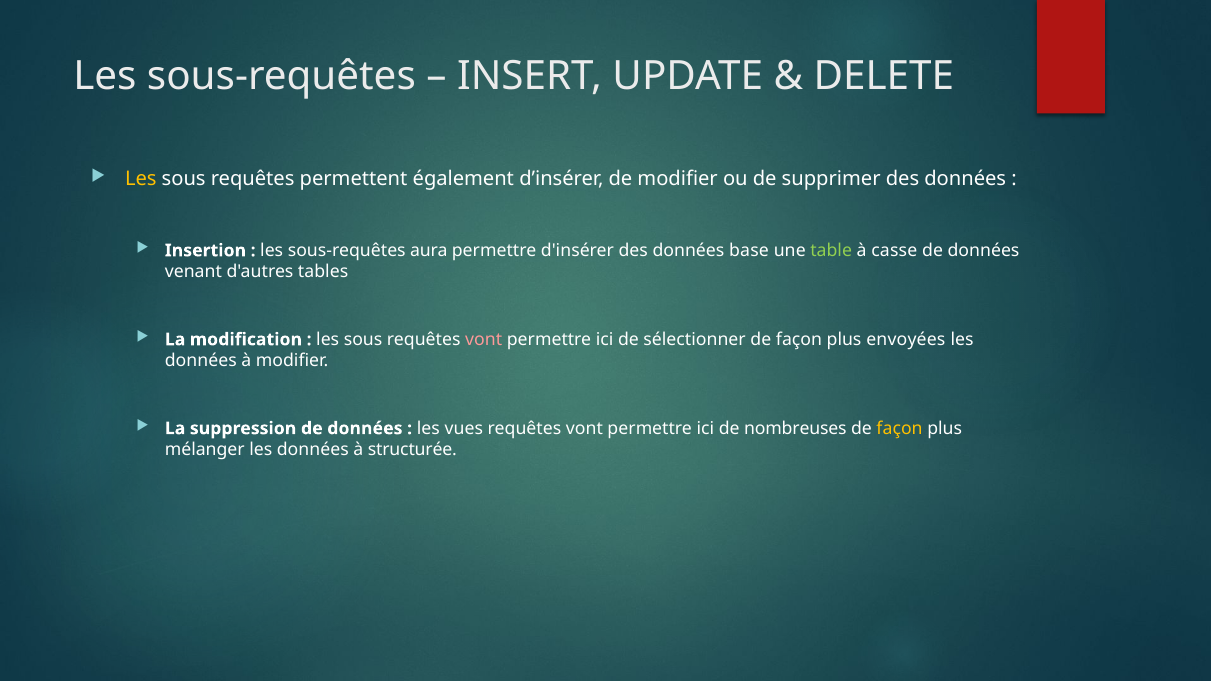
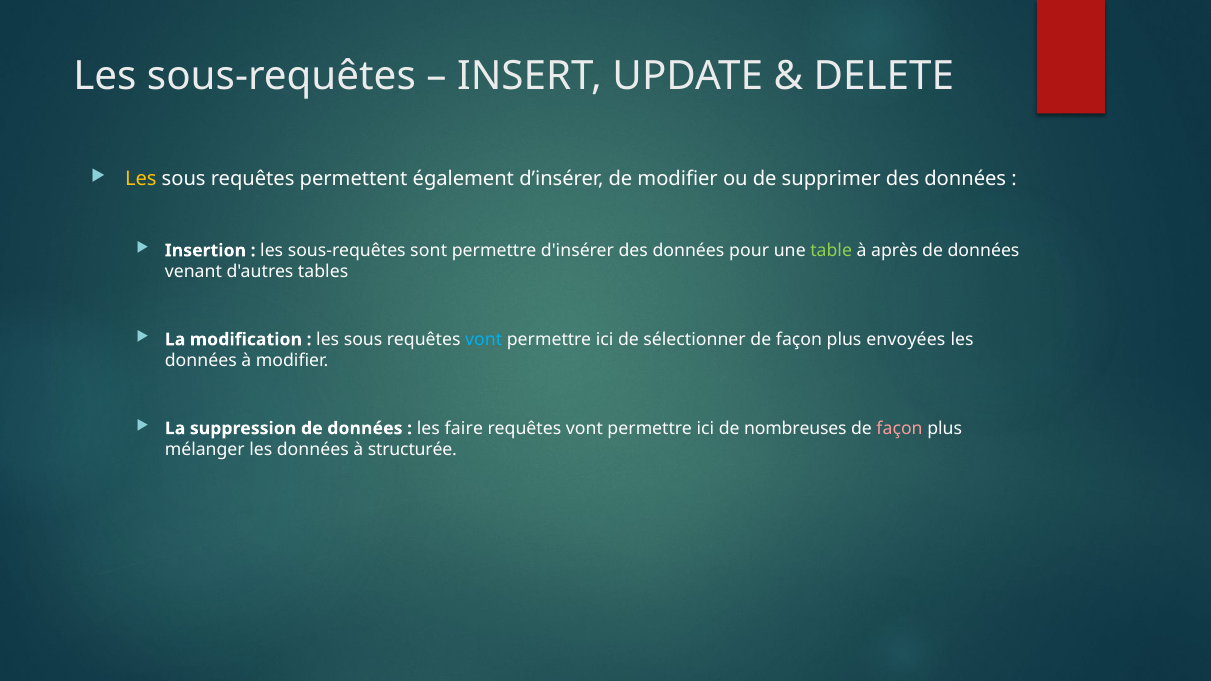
aura: aura -> sont (429, 251)
base: base -> pour (749, 251)
casse: casse -> après (894, 251)
vont colour: pink -> light blue (484, 340)
vues: vues -> faire (464, 429)
façon colour: yellow -> pink (900, 429)
